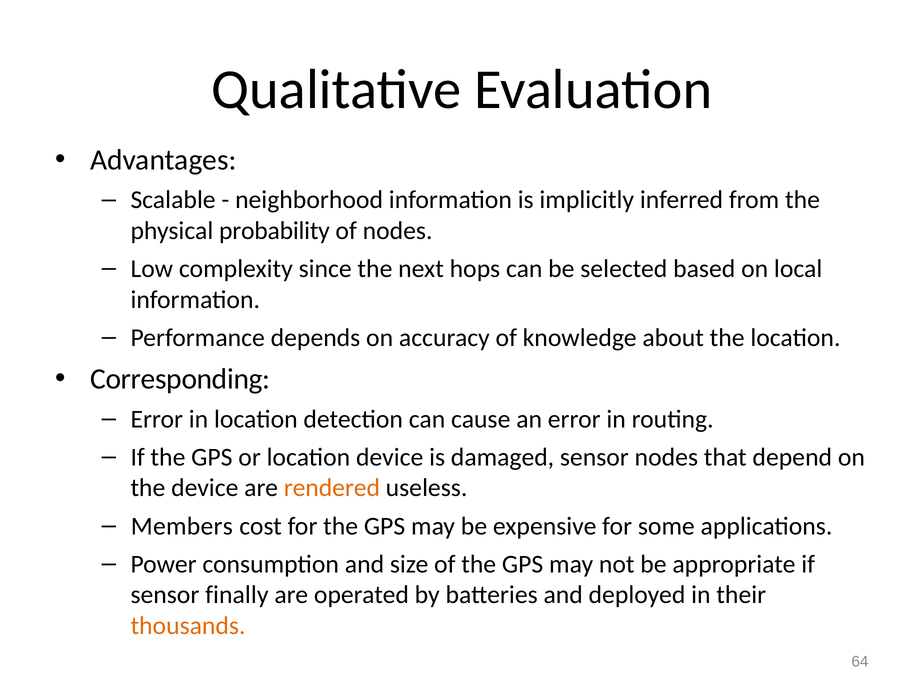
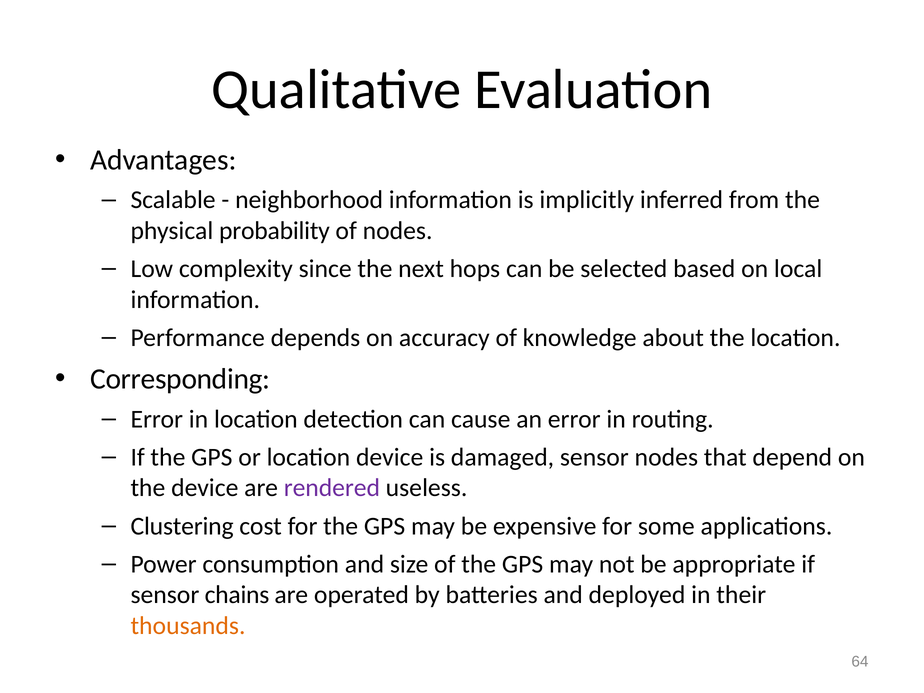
rendered colour: orange -> purple (332, 488)
Members: Members -> Clustering (182, 526)
finally: finally -> chains (237, 595)
